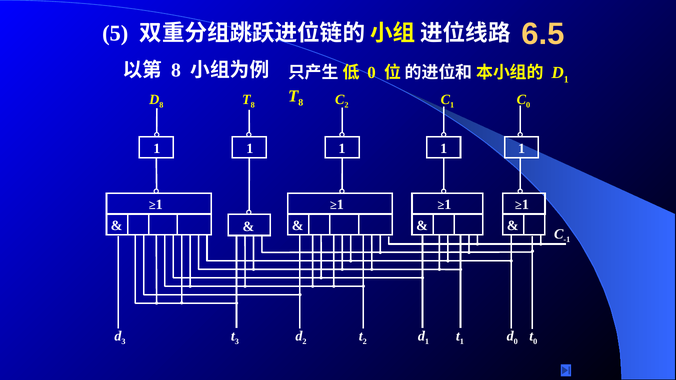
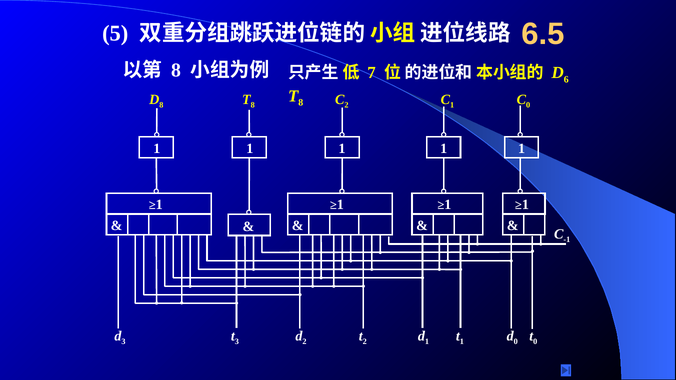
0: 0 -> 7 (372, 73)
1: 1 -> 6 (566, 80)
